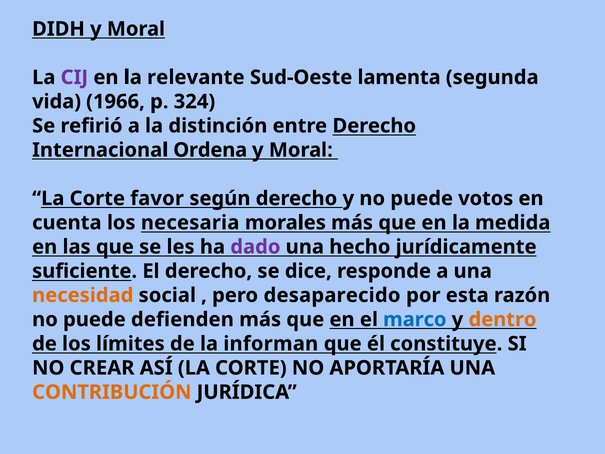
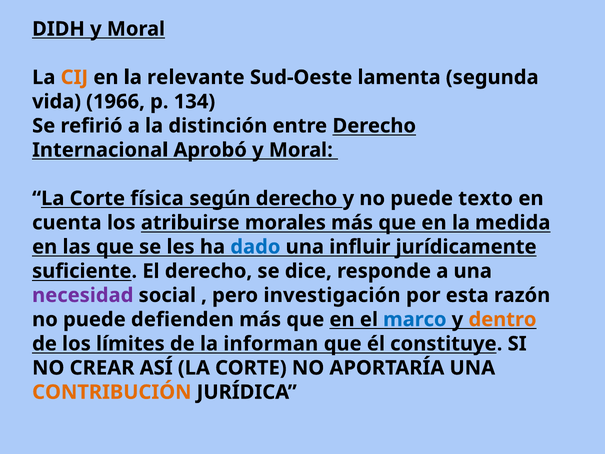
CIJ colour: purple -> orange (74, 77)
324: 324 -> 134 (194, 102)
Ordena: Ordena -> Aprobó (210, 150)
favor: favor -> física (157, 198)
votos: votos -> texto (486, 198)
necesaria: necesaria -> atribuirse (190, 223)
dado colour: purple -> blue (255, 247)
hecho: hecho -> influir (360, 247)
necesidad colour: orange -> purple (83, 295)
desaparecido: desaparecido -> investigación (332, 295)
